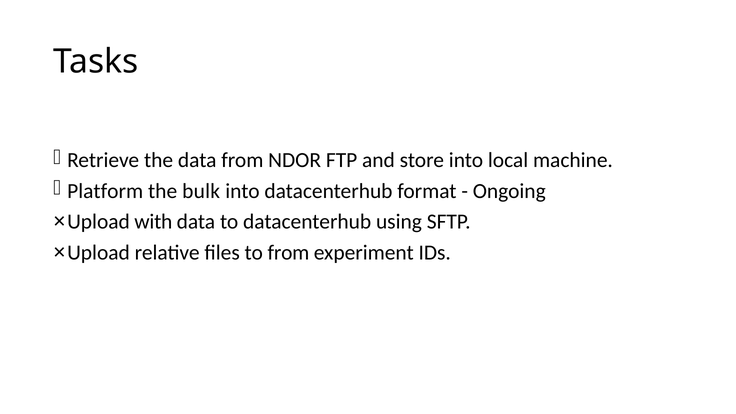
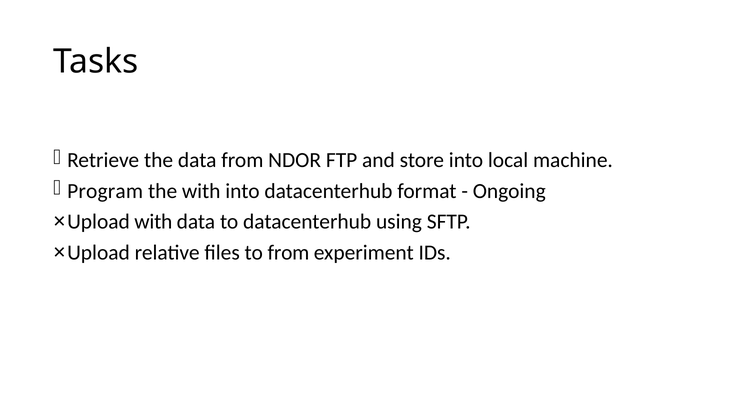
Platform: Platform -> Program (105, 191)
the bulk: bulk -> with (201, 191)
